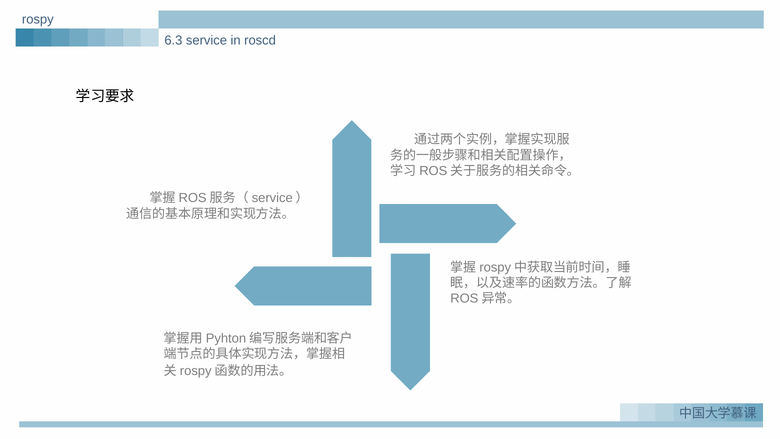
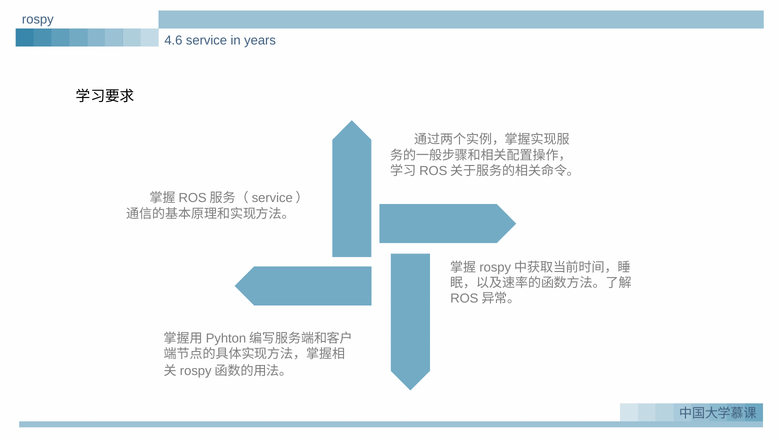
6.3: 6.3 -> 4.6 (173, 40)
roscd: roscd -> years (260, 40)
